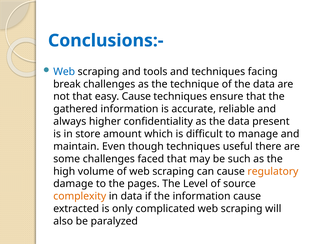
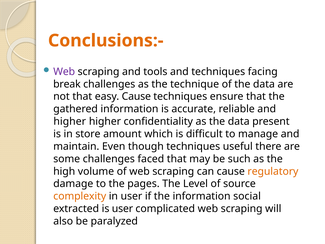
Conclusions:- colour: blue -> orange (106, 41)
Web colour: blue -> purple (64, 72)
always: always -> higher (70, 121)
in data: data -> user (131, 196)
information cause: cause -> social (247, 196)
is only: only -> user (122, 209)
